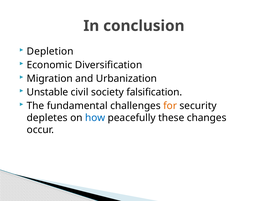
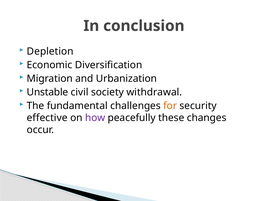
falsification: falsification -> withdrawal (154, 92)
depletes: depletes -> effective (47, 118)
how colour: blue -> purple (95, 118)
